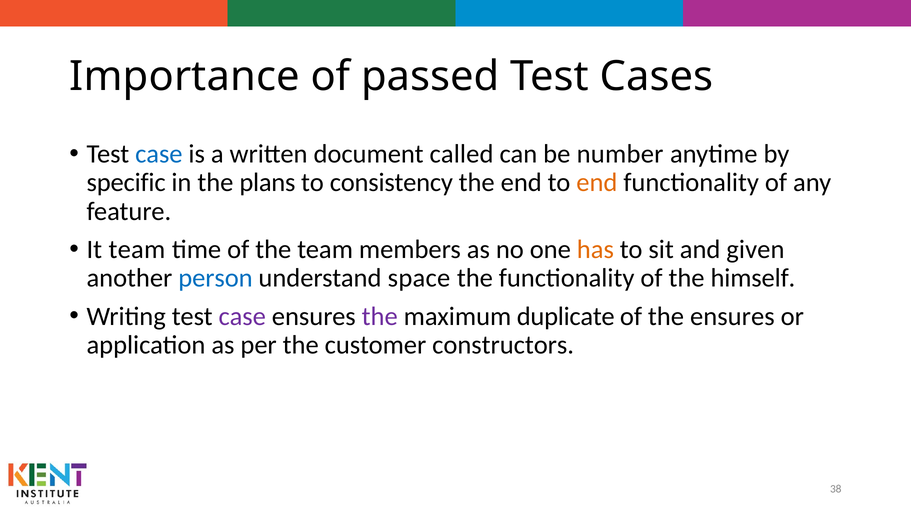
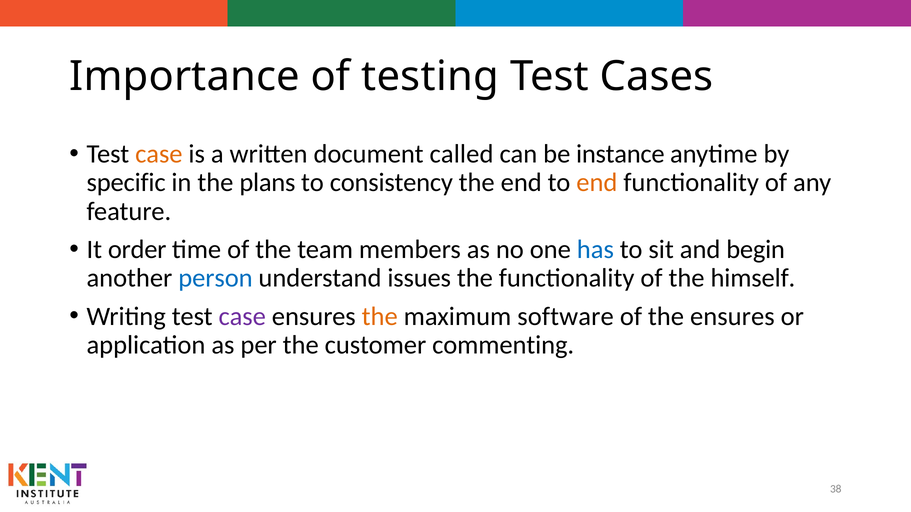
passed: passed -> testing (430, 77)
case colour: blue -> orange (159, 154)
number: number -> instance (620, 154)
It team: team -> order (137, 250)
has colour: orange -> blue (595, 250)
given: given -> begin (756, 250)
space: space -> issues (419, 278)
the colour: purple -> orange (380, 317)
duplicate: duplicate -> software (566, 317)
constructors: constructors -> commenting (503, 345)
